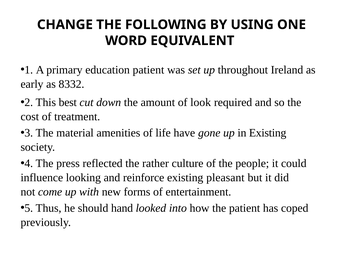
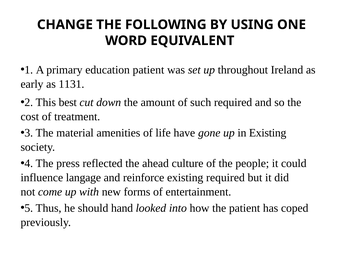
8332: 8332 -> 1131 (71, 84)
look: look -> such (201, 103)
rather: rather -> ahead (156, 164)
looking: looking -> langage (83, 178)
existing pleasant: pleasant -> required (225, 178)
